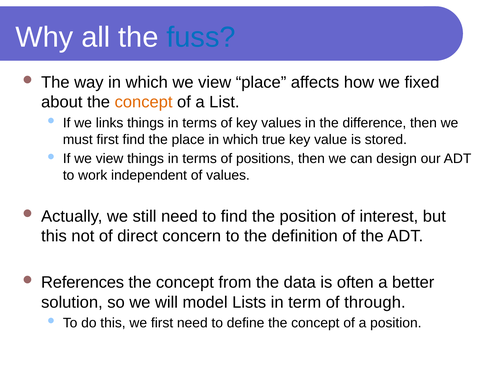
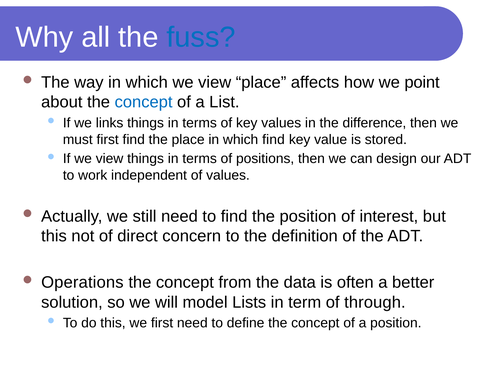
fixed: fixed -> point (422, 82)
concept colour: orange -> blue (144, 102)
which true: true -> find (274, 139)
References: References -> Operations (82, 282)
